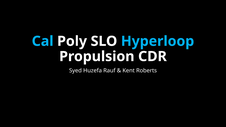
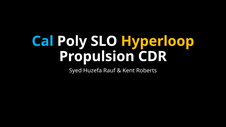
Hyperloop colour: light blue -> yellow (158, 41)
